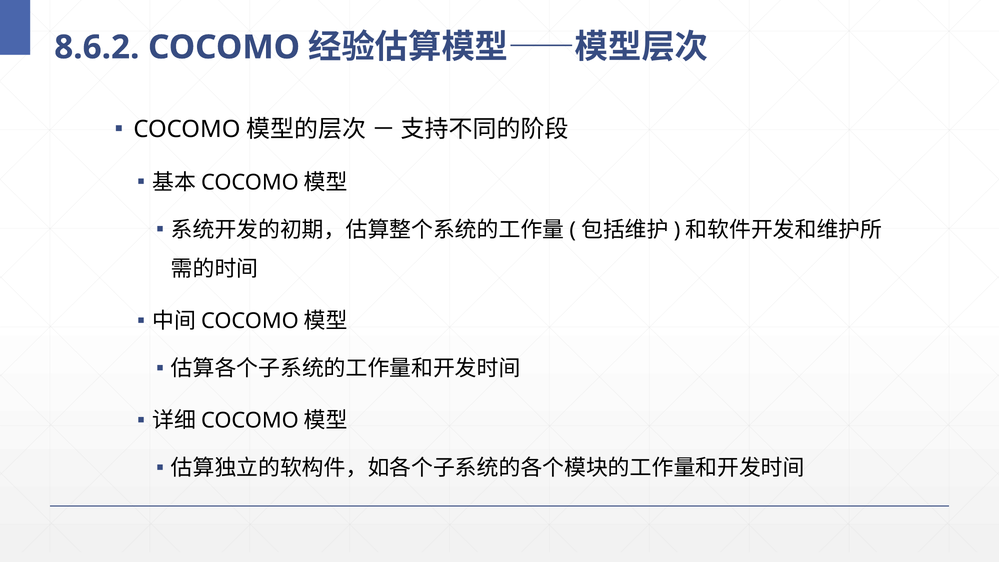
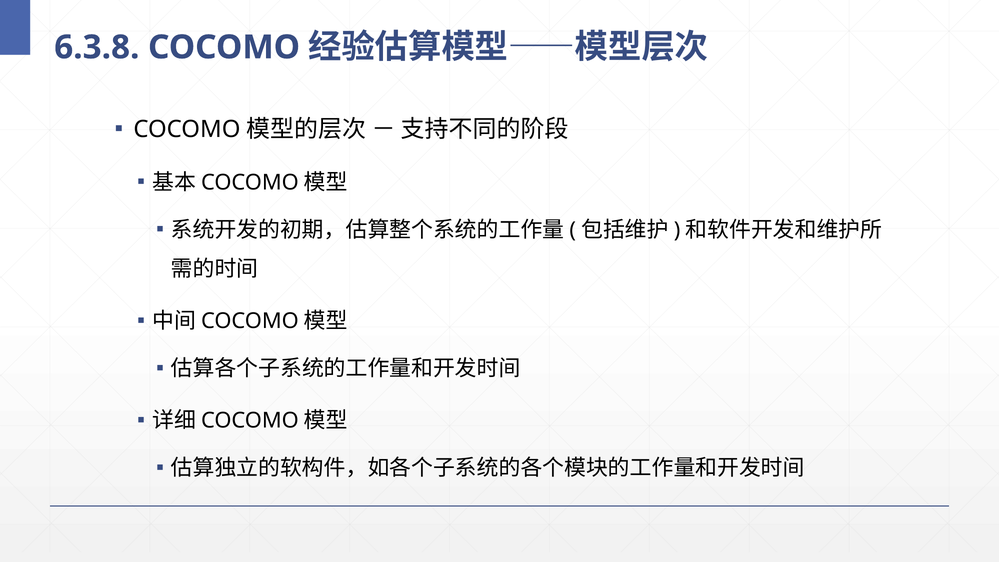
8.6.2: 8.6.2 -> 6.3.8 (97, 47)
